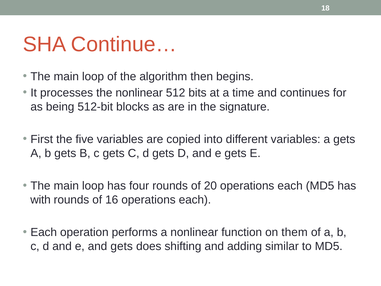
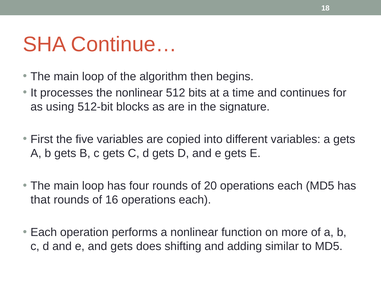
being: being -> using (60, 107)
with: with -> that (40, 200)
them: them -> more (295, 232)
